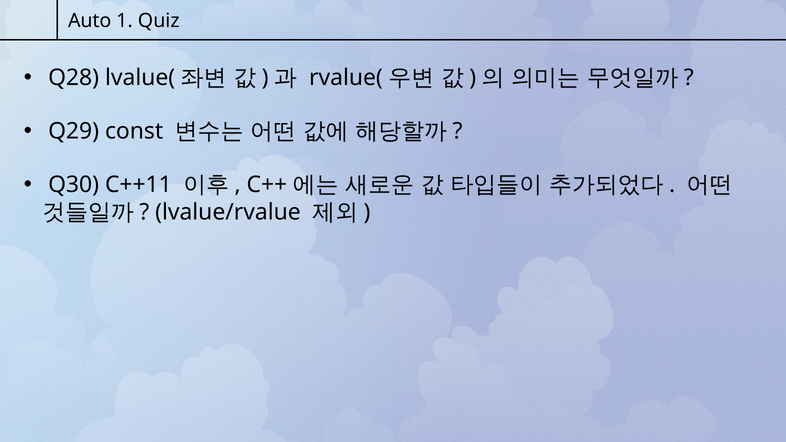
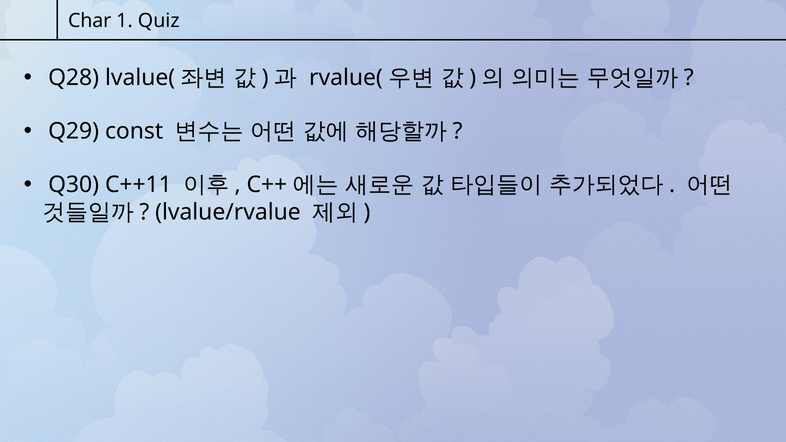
Auto: Auto -> Char (90, 21)
